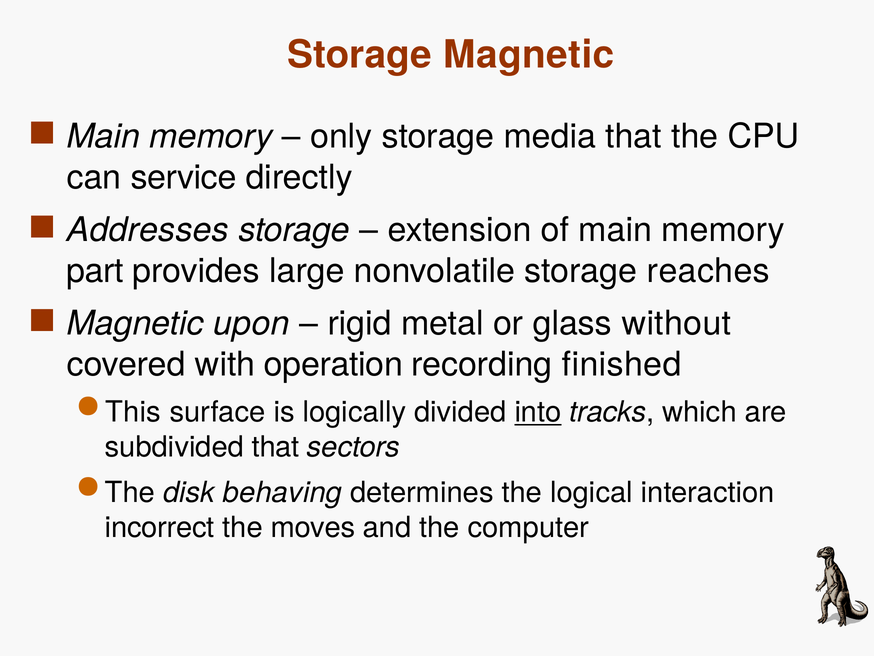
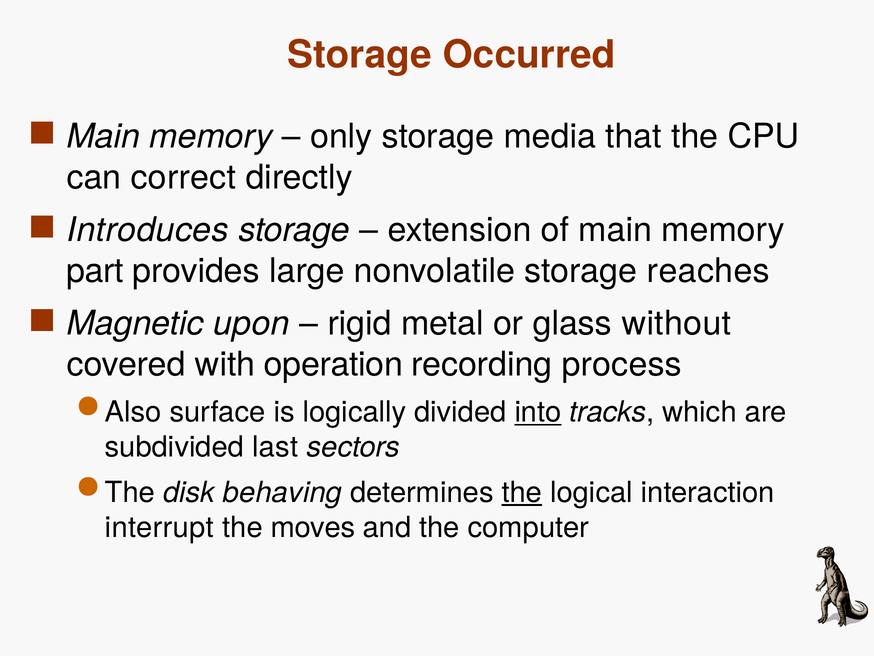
Storage Magnetic: Magnetic -> Occurred (529, 55)
service: service -> correct (183, 177)
Addresses: Addresses -> Introduces (148, 230)
finished: finished -> process (622, 364)
This: This -> Also (133, 412)
subdivided that: that -> last (275, 447)
the underline: none -> present (522, 492)
incorrect: incorrect -> interrupt (159, 527)
